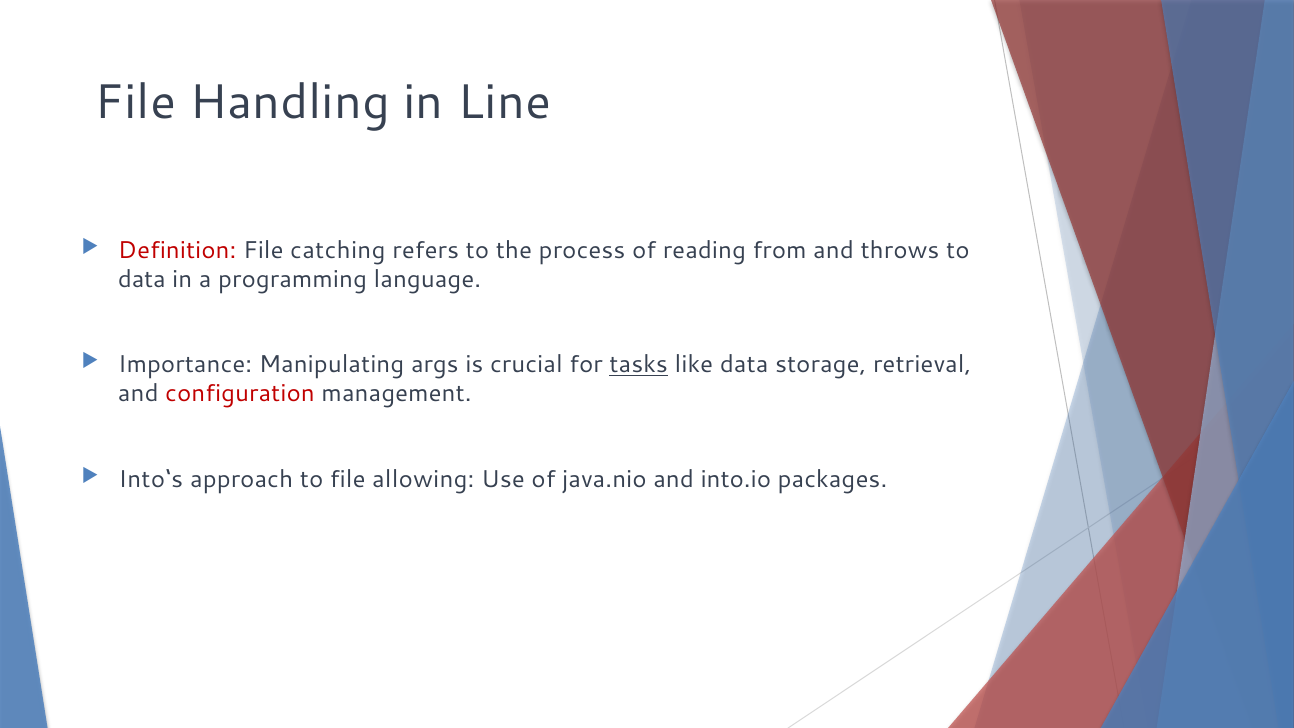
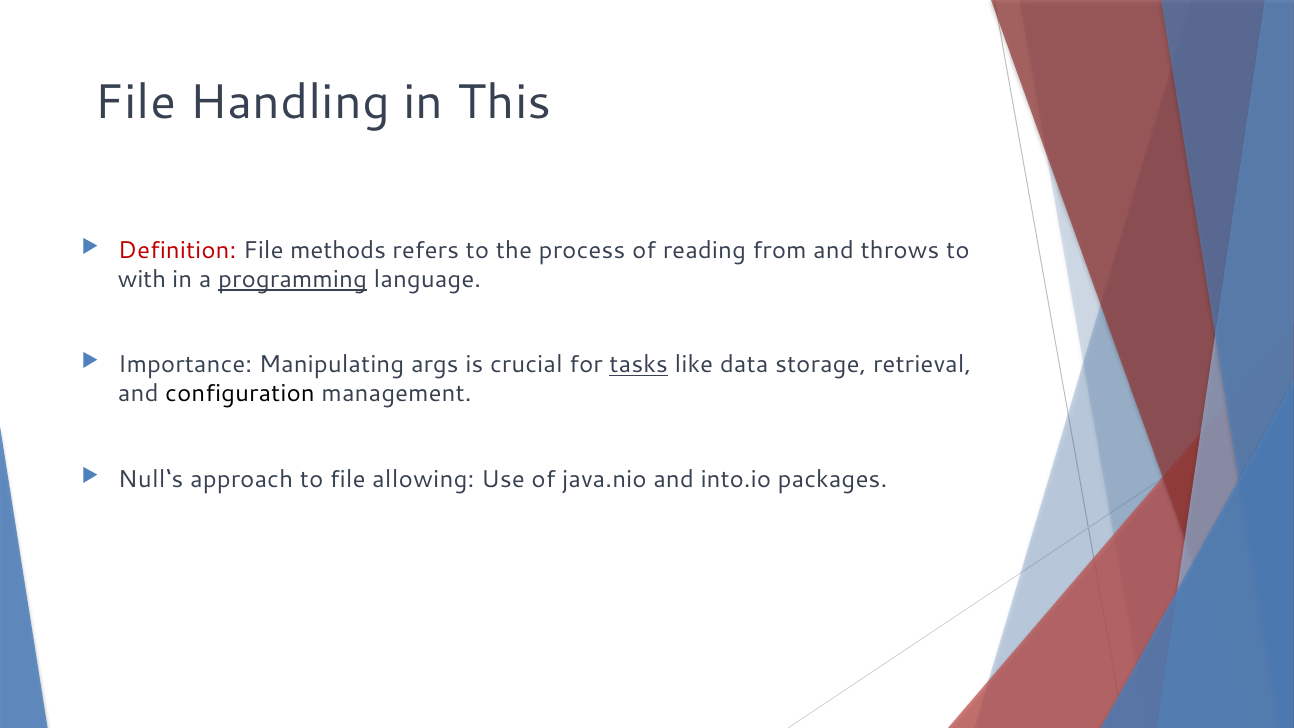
Line: Line -> This (505, 102)
catching: catching -> methods (338, 250)
data: data -> with (142, 280)
programming underline: none -> present (293, 280)
configuration colour: red -> black (240, 394)
Into‘s: Into‘s -> Null‘s (151, 479)
